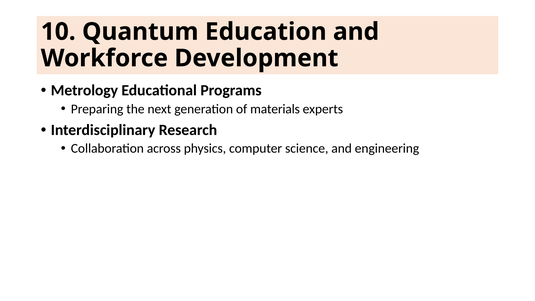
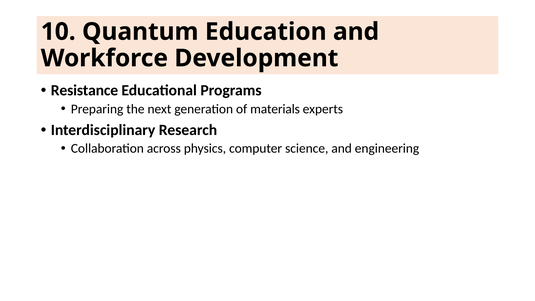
Metrology: Metrology -> Resistance (84, 90)
